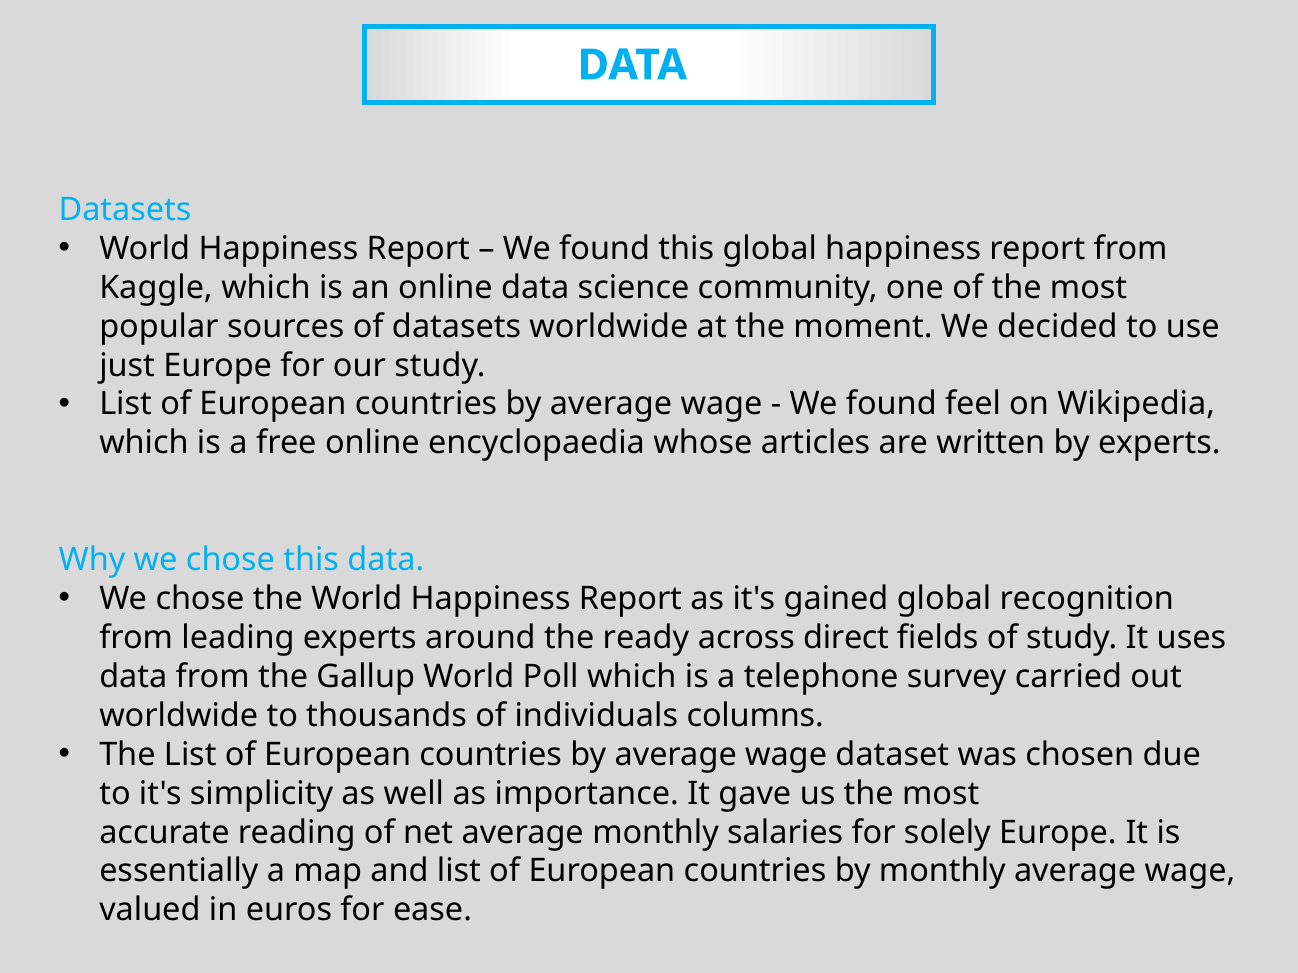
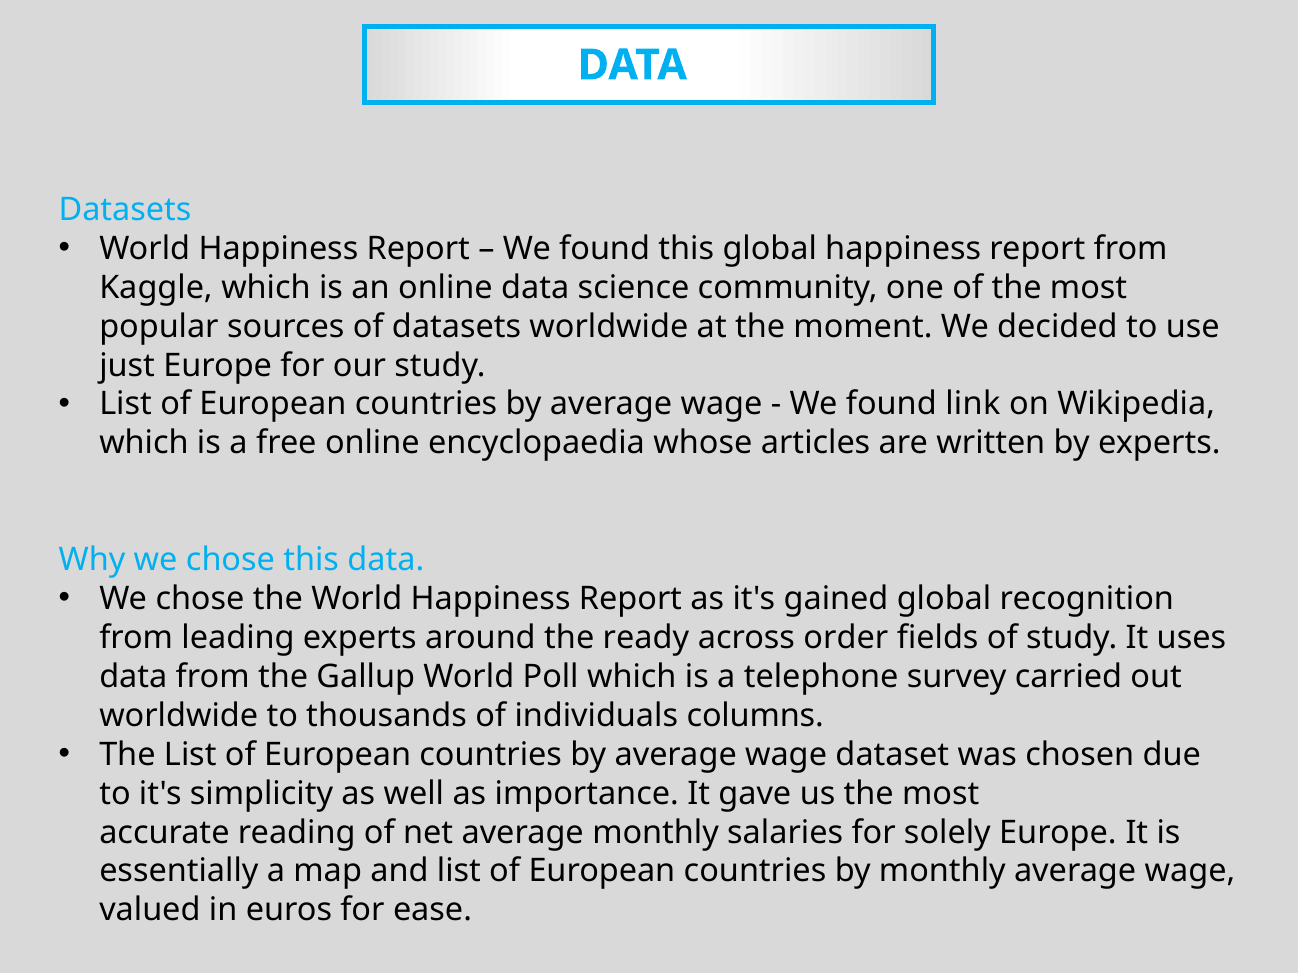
feel: feel -> link (973, 404)
direct: direct -> order (846, 638)
